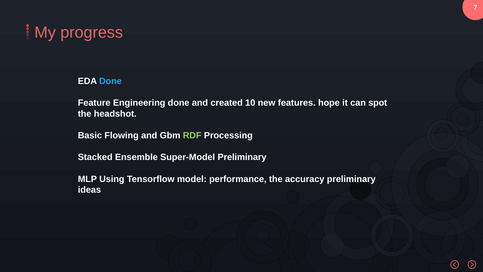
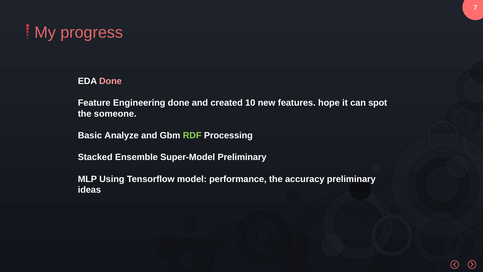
Done colour: light blue -> pink (110, 81)
headshot: headshot -> someone (115, 114)
Flowing: Flowing -> Analyze (122, 135)
